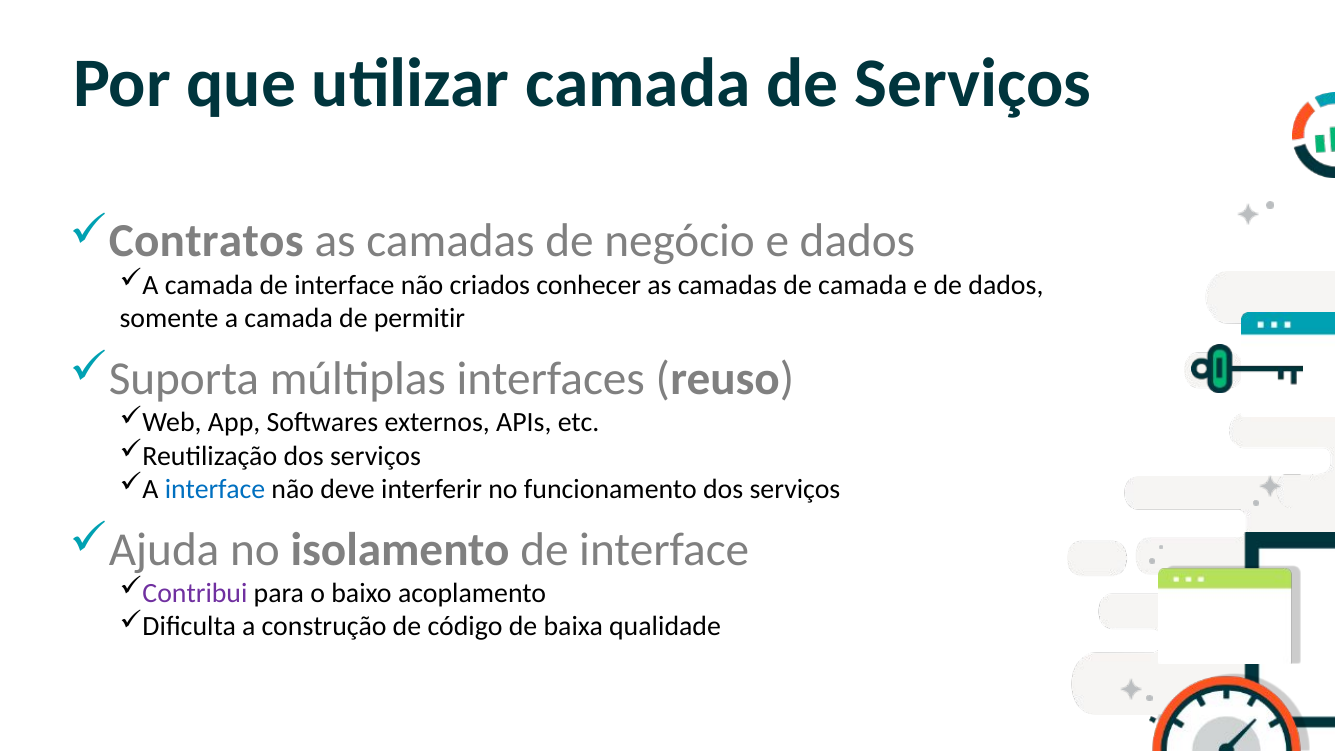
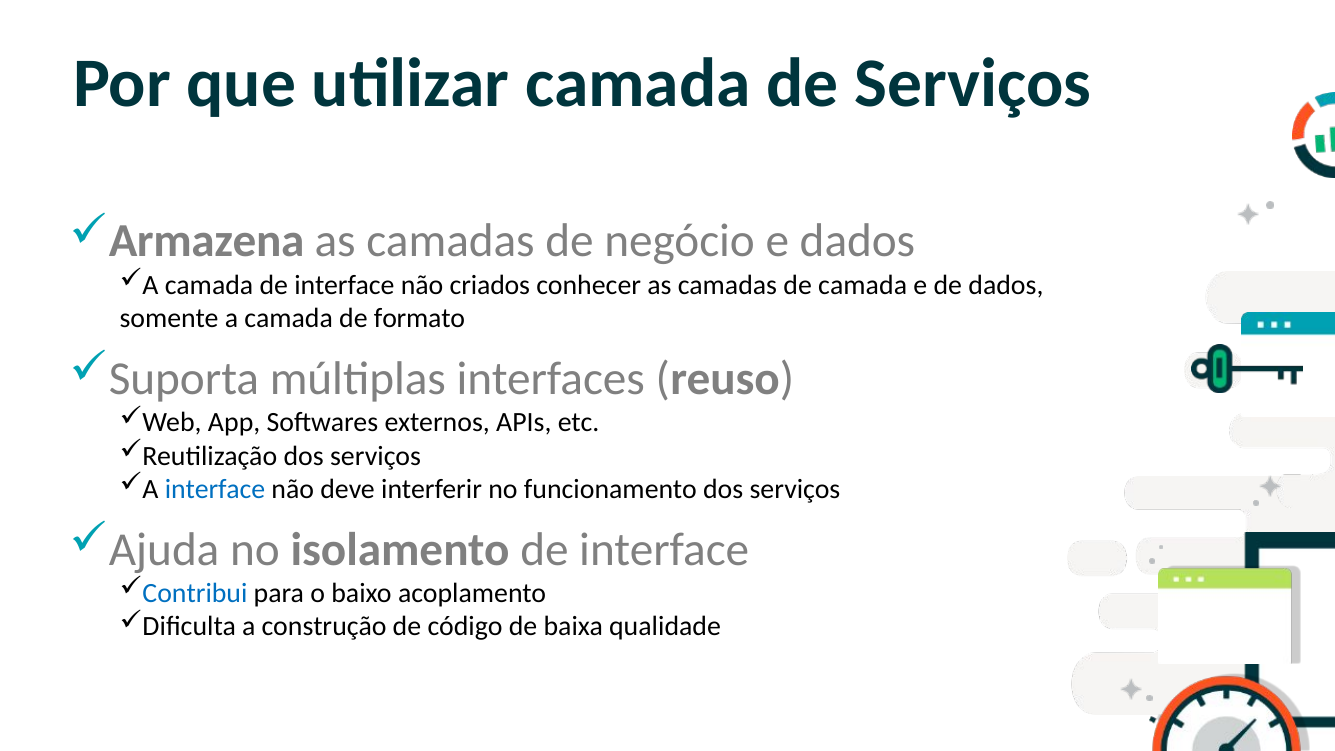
Contratos: Contratos -> Armazena (207, 241)
permitir: permitir -> formato (420, 318)
Contribui colour: purple -> blue (195, 593)
